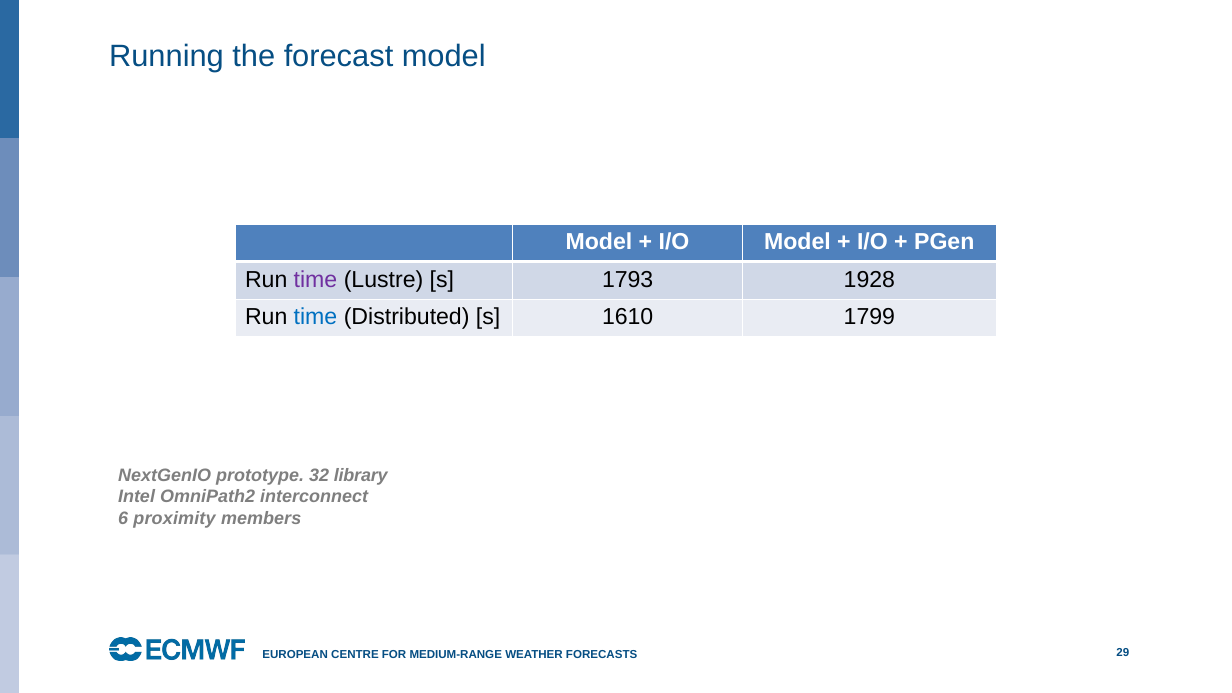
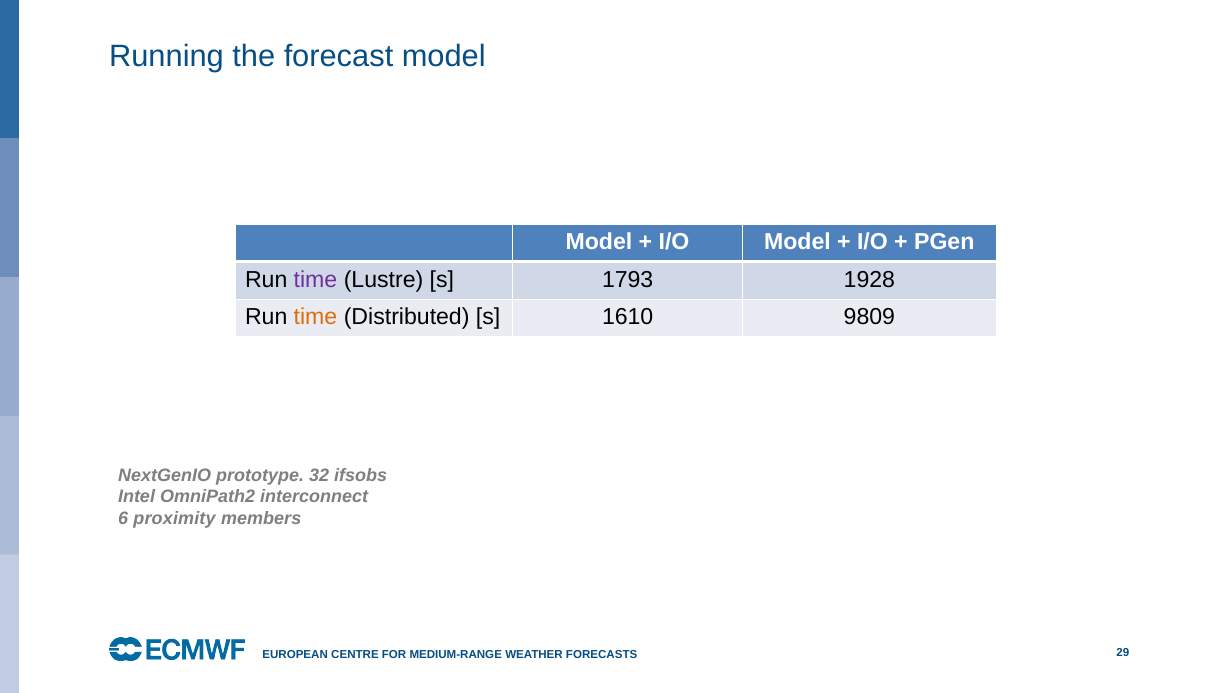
time colour: blue -> orange (316, 317)
1799: 1799 -> 9809 (869, 317)
library: library -> ifsobs (361, 476)
